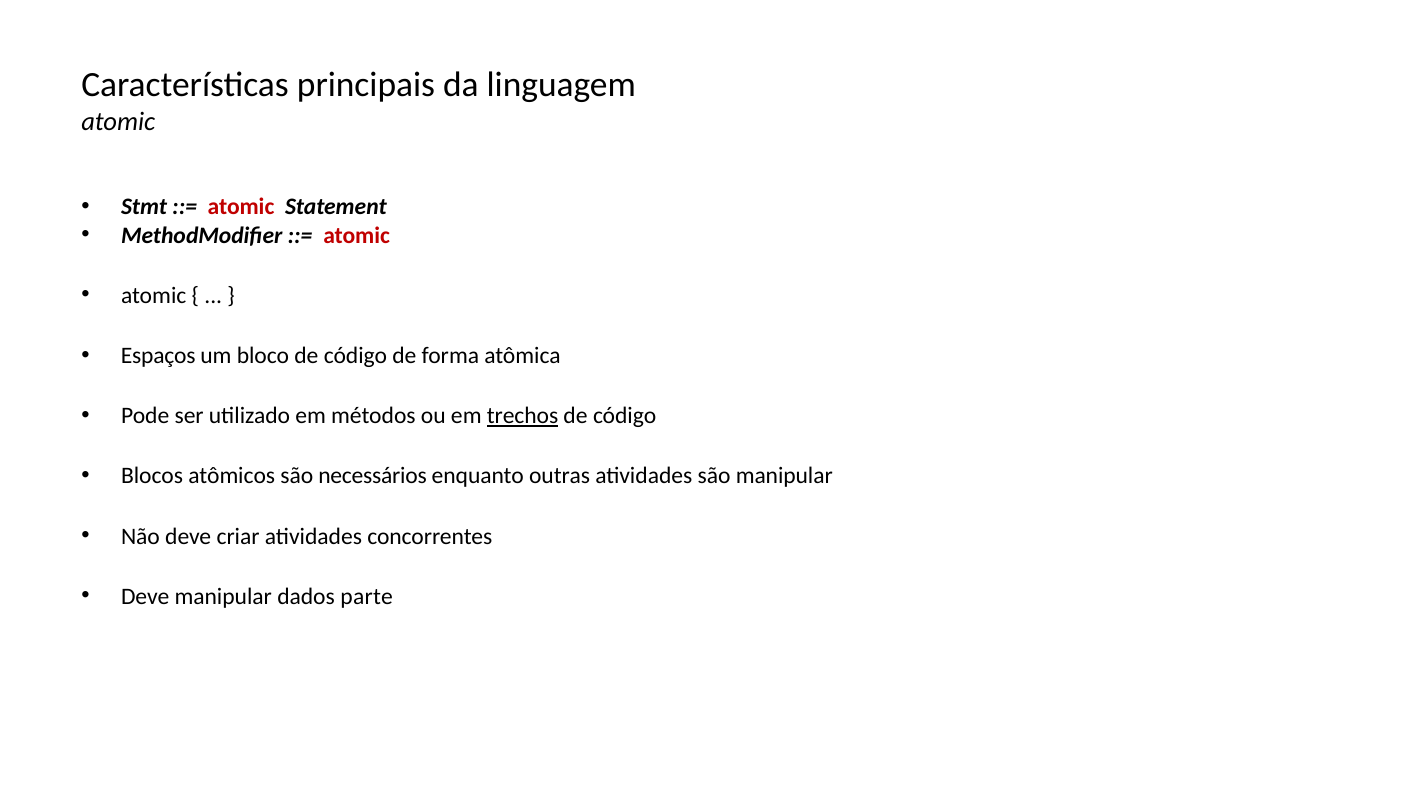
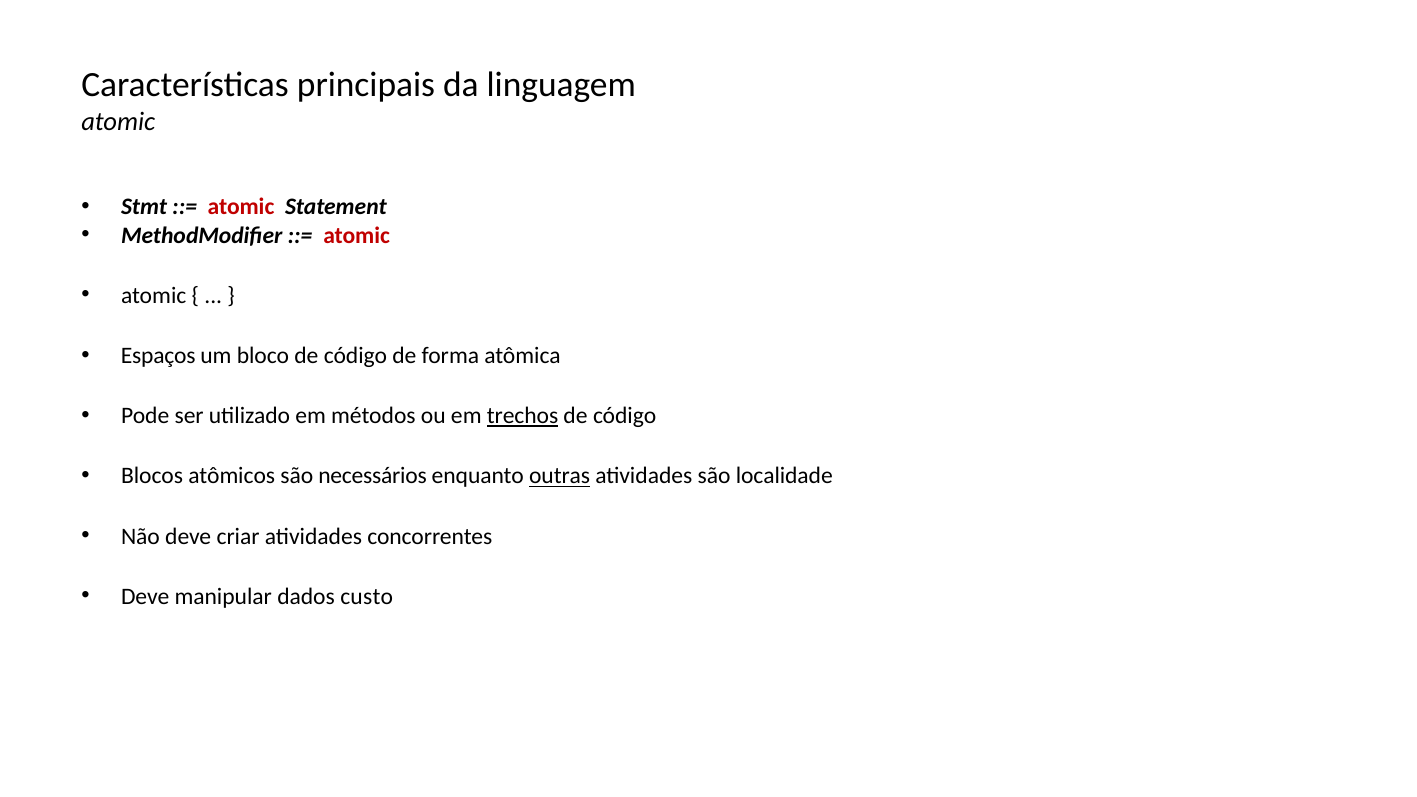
outras underline: none -> present (560, 476)
são manipular: manipular -> localidade (784, 476)
parte: parte -> custo (367, 597)
